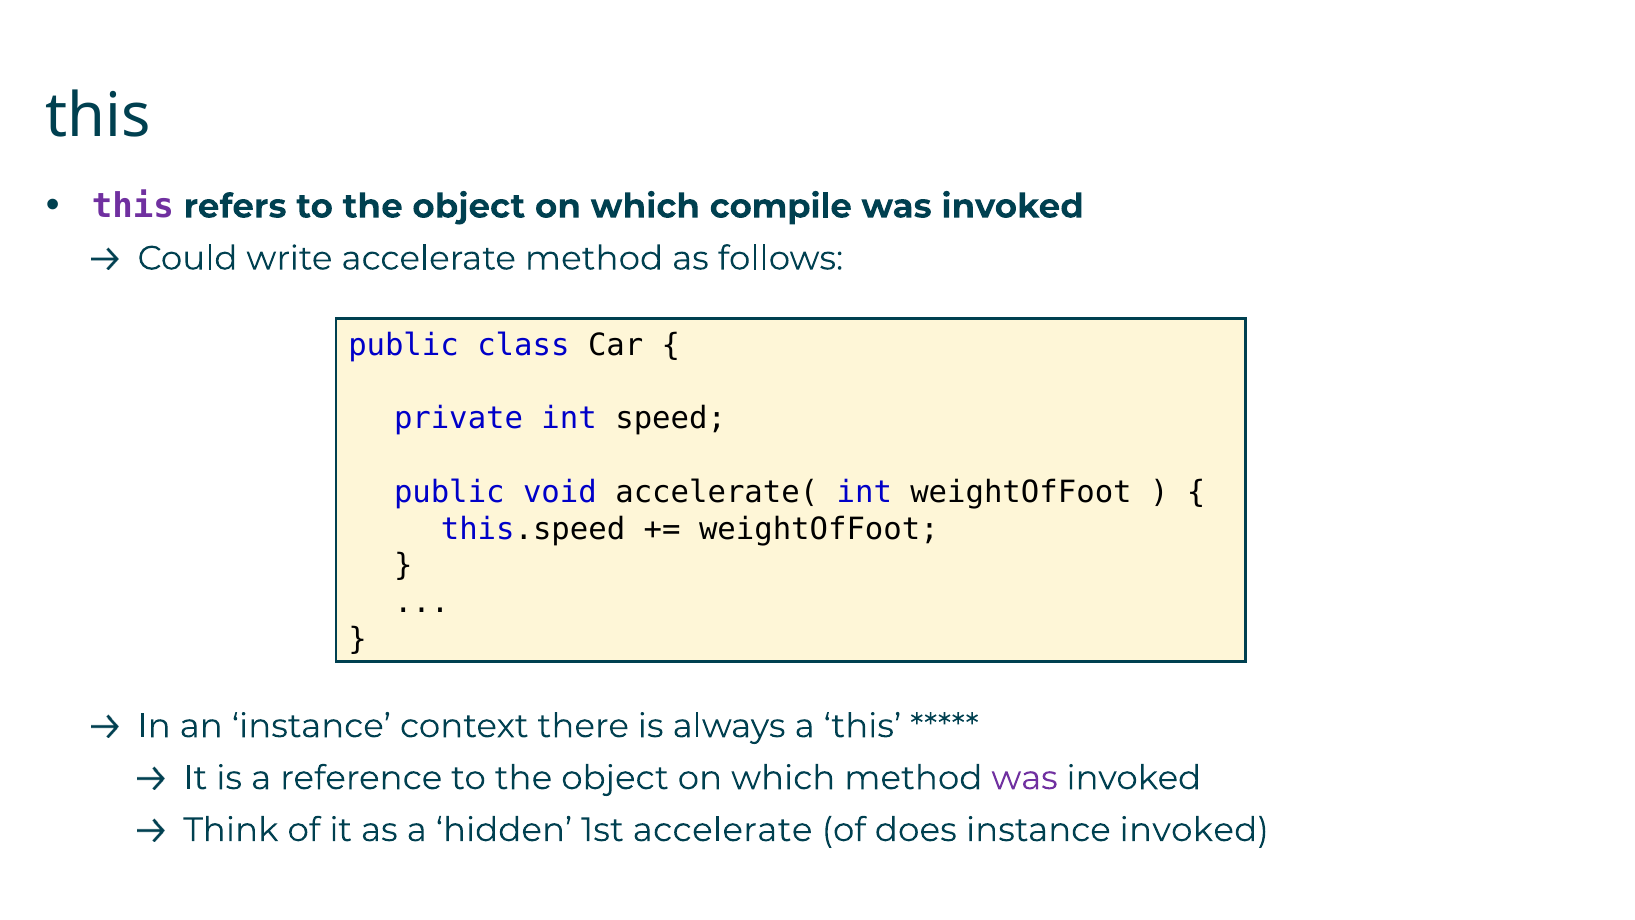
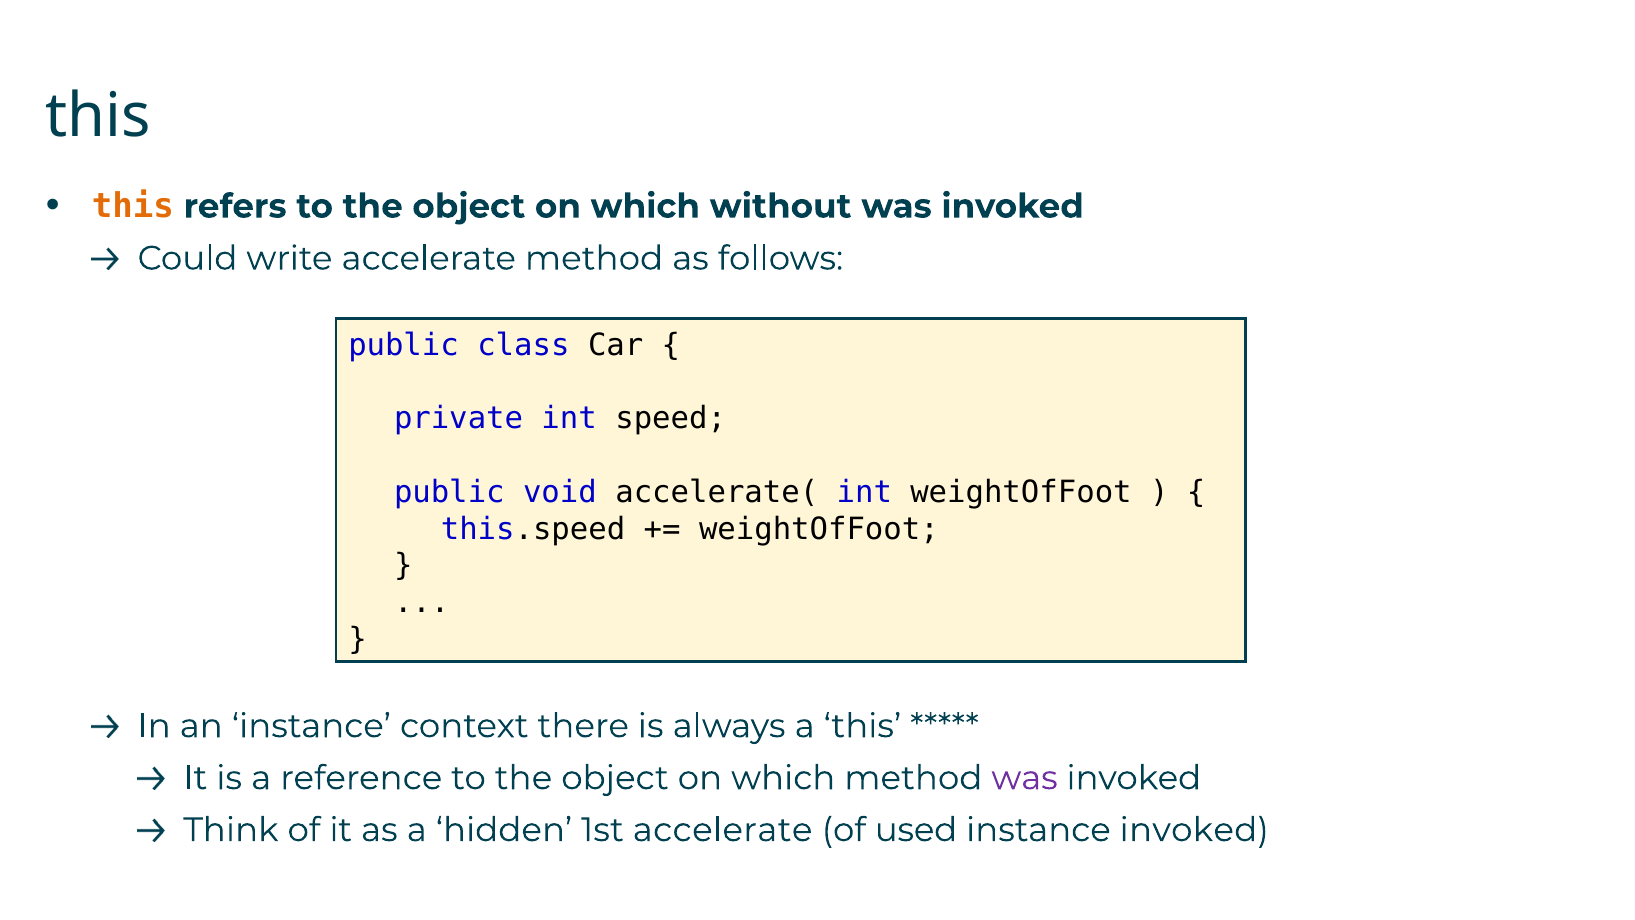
this colour: purple -> orange (133, 206)
compile: compile -> without (781, 206)
does: does -> used (916, 830)
